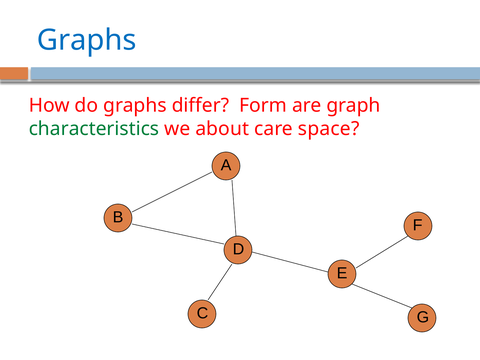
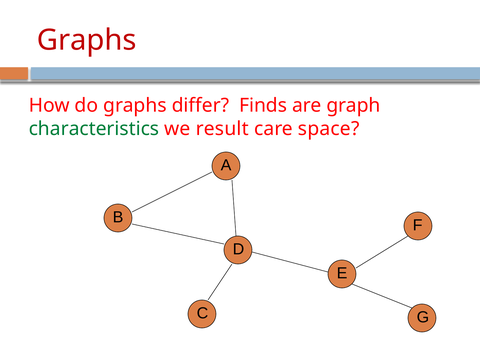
Graphs colour: blue -> red (87, 40)
Form: Form -> Finds (263, 106)
about: about -> result (222, 129)
